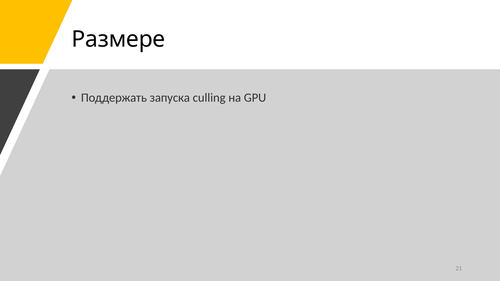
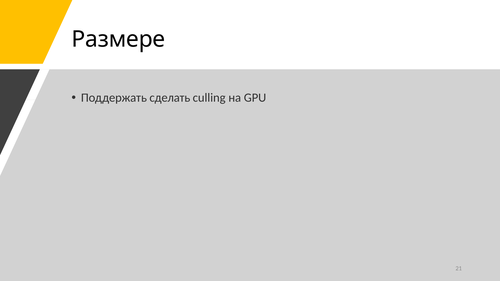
запуска: запуска -> сделать (170, 98)
